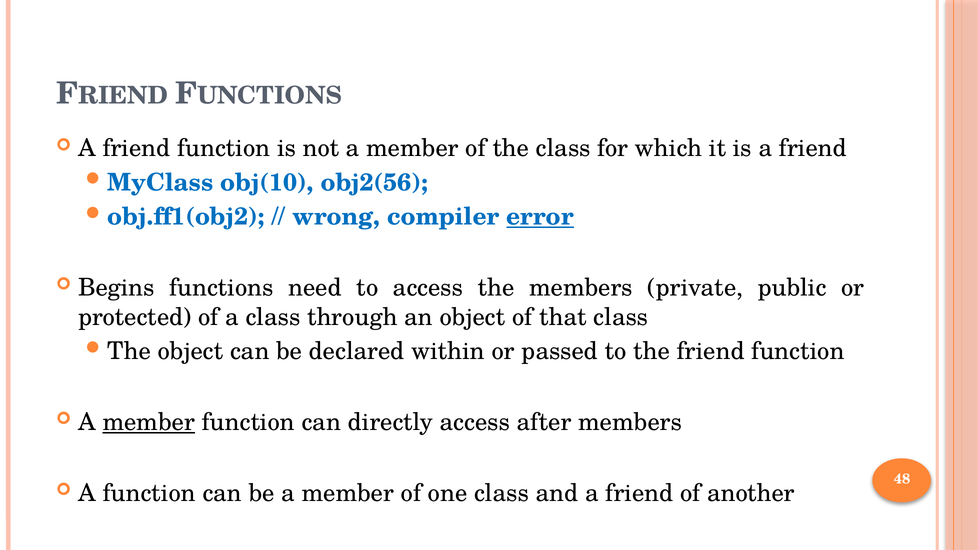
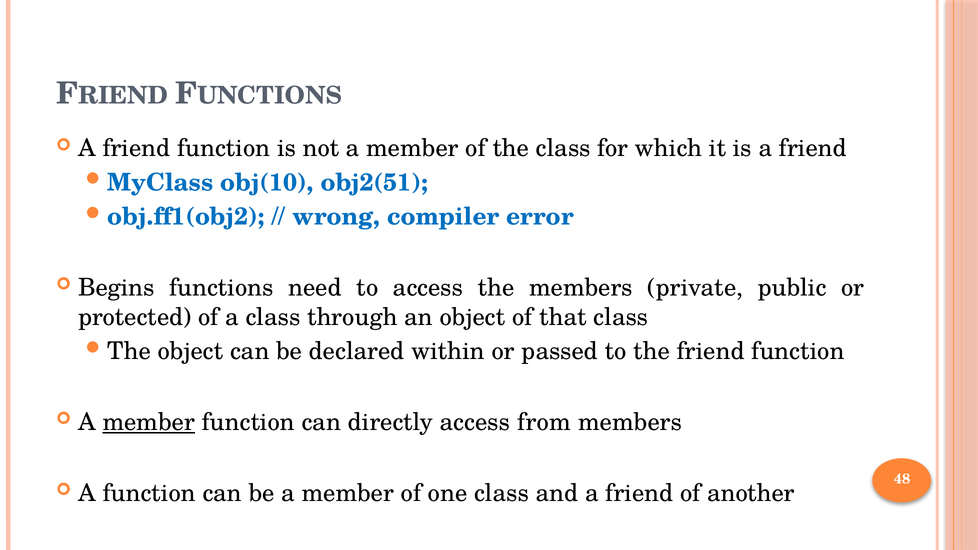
obj2(56: obj2(56 -> obj2(51 (374, 183)
error underline: present -> none (540, 217)
after: after -> from (544, 422)
